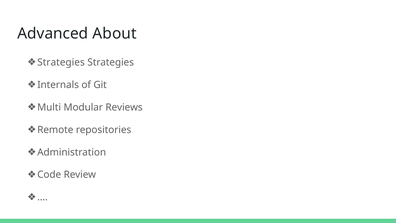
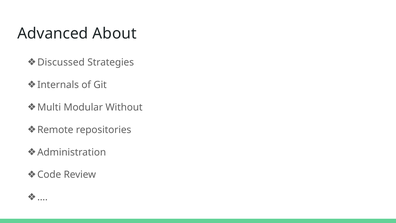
Strategies: Strategies -> Discussed (61, 62)
Reviews: Reviews -> Without (124, 107)
